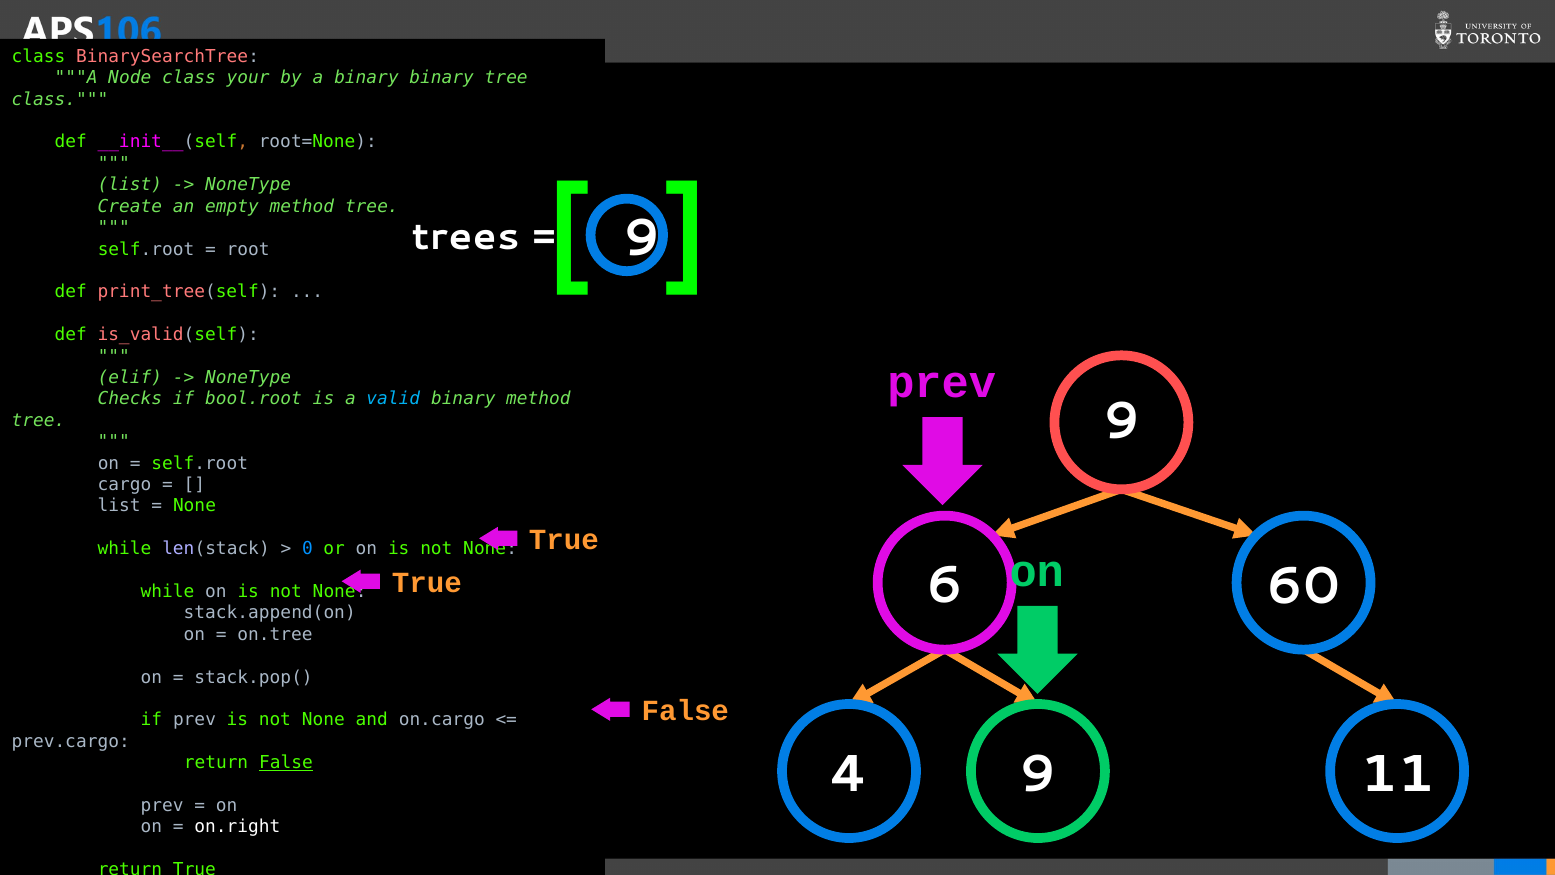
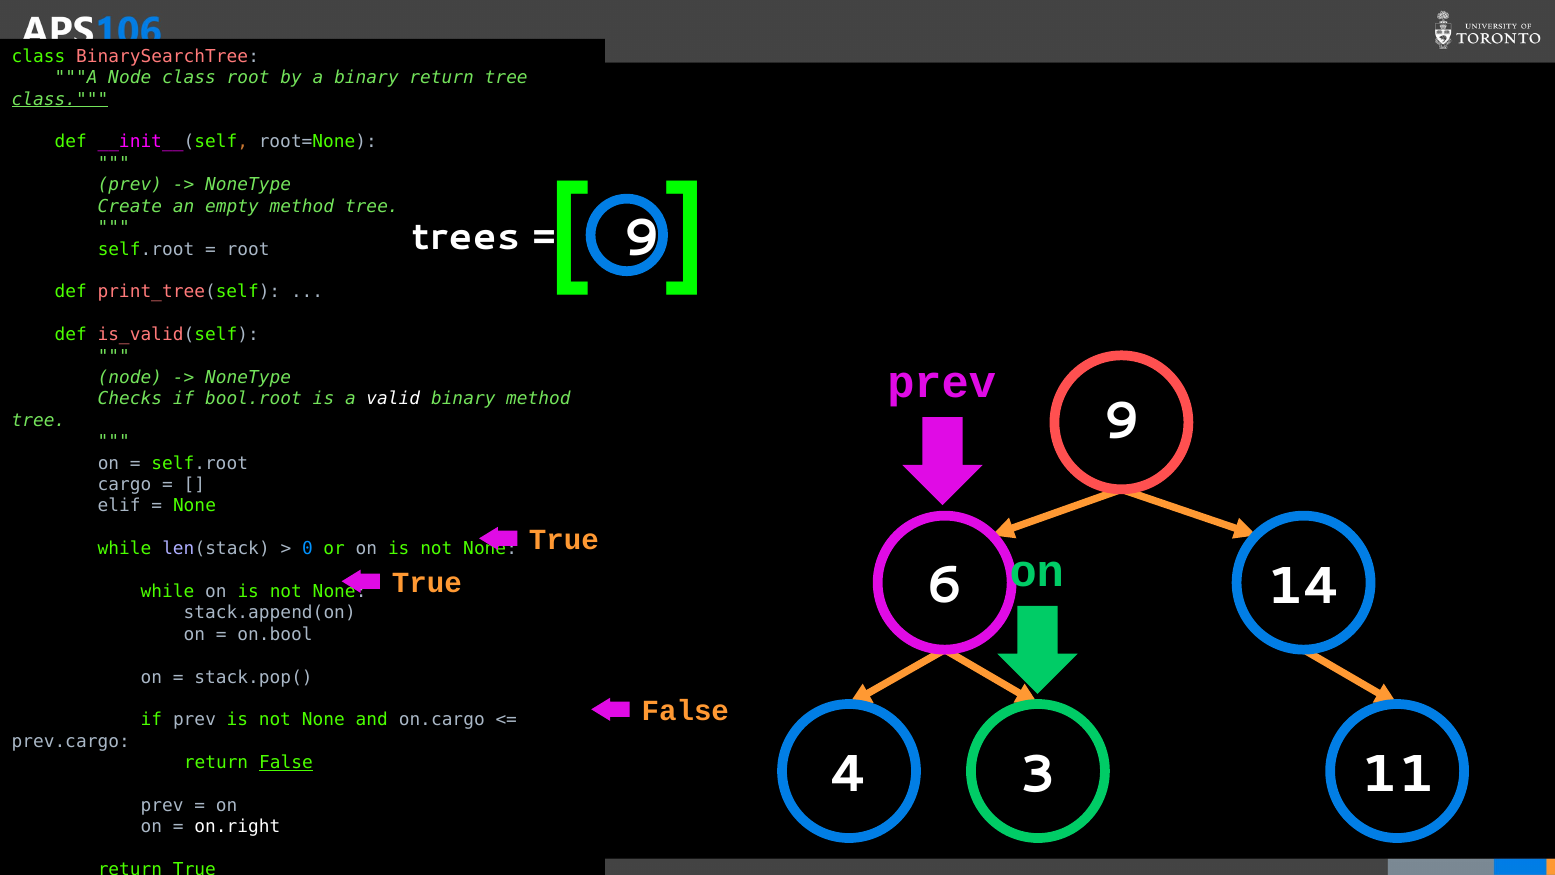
class your: your -> root (248, 78)
binary binary: binary -> return (442, 78)
class underline: none -> present (60, 99)
list: list -> prev (130, 185)
elif: elif -> node (130, 377)
valid colour: light blue -> white (393, 399)
list: list -> elif (119, 506)
60: 60 -> 14 (1304, 586)
on.tree: on.tree -> on.bool (275, 634)
4 9: 9 -> 3 (1038, 774)
